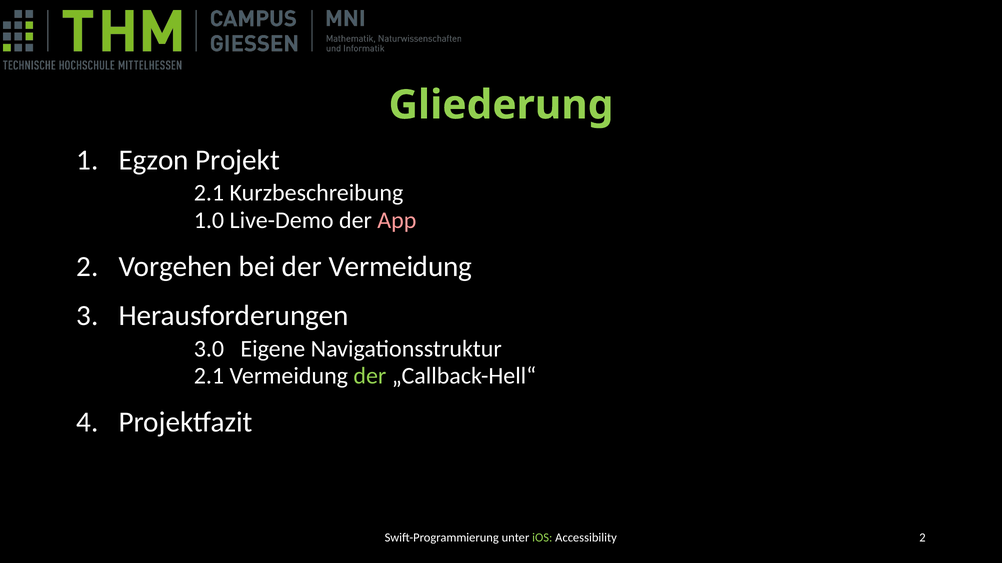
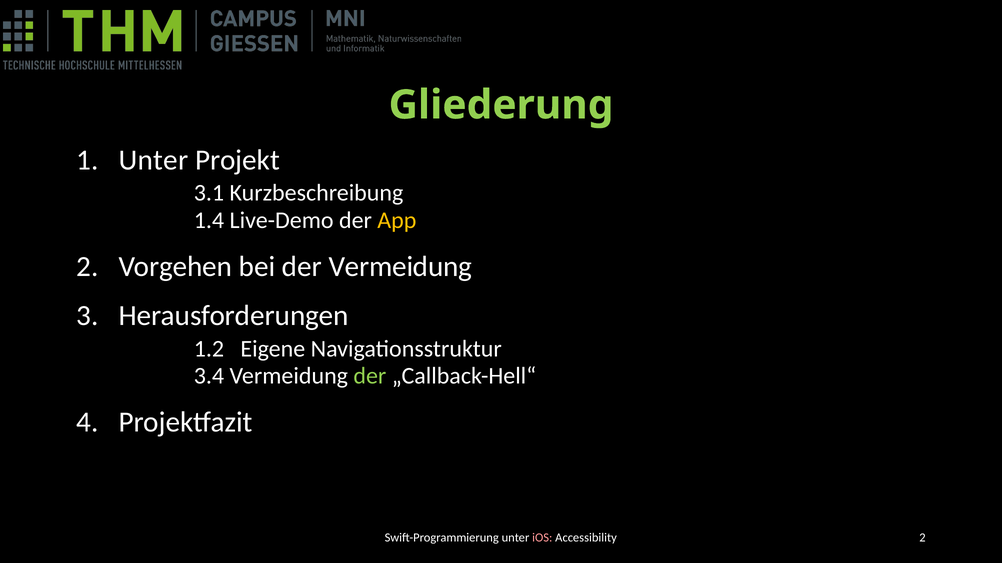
1 Egzon: Egzon -> Unter (154, 160)
2.1: 2.1 -> 3.1 (209, 193)
1.0: 1.0 -> 1.4 (209, 220)
App colour: pink -> yellow (397, 220)
3.0: 3.0 -> 1.2 (209, 349)
2.1: 2.1 -> 3.4 (209, 376)
iOS colour: light green -> pink (542, 538)
